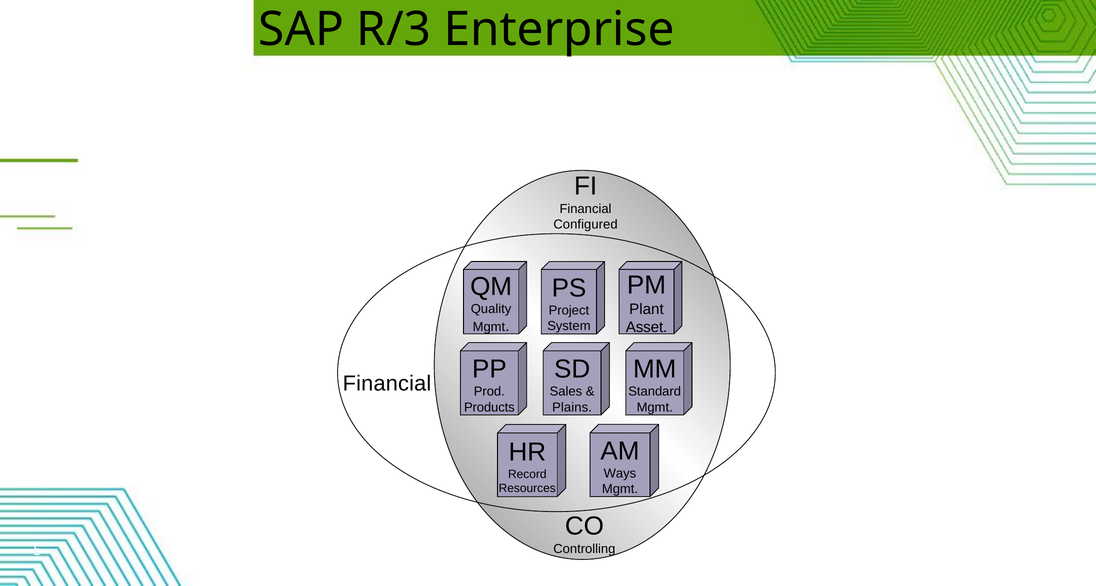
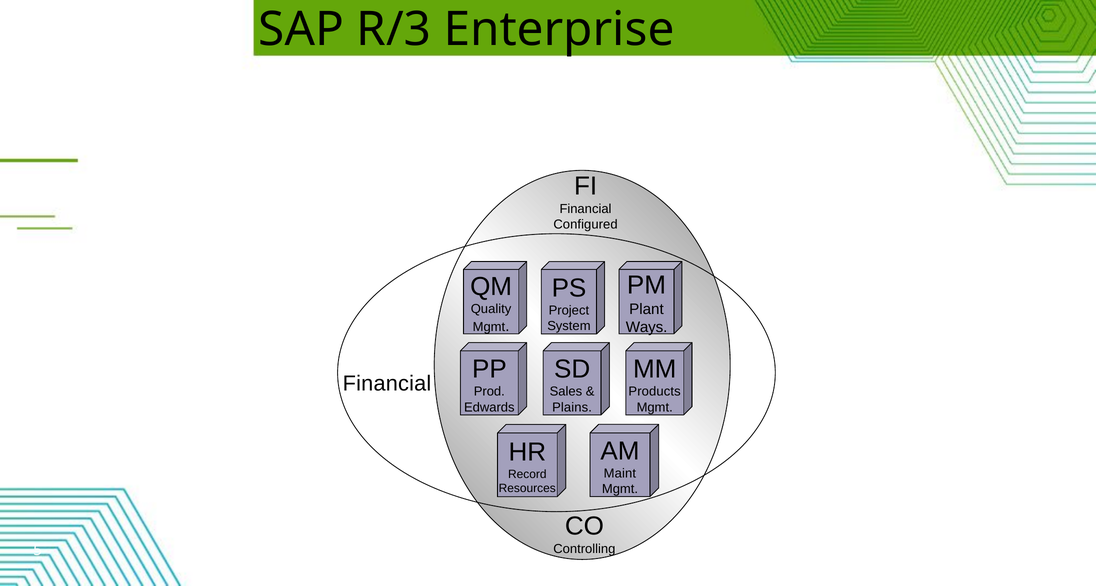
Asset: Asset -> Ways (647, 327)
Standard: Standard -> Products (655, 392)
Products: Products -> Edwards (489, 407)
Ways: Ways -> Maint (620, 473)
